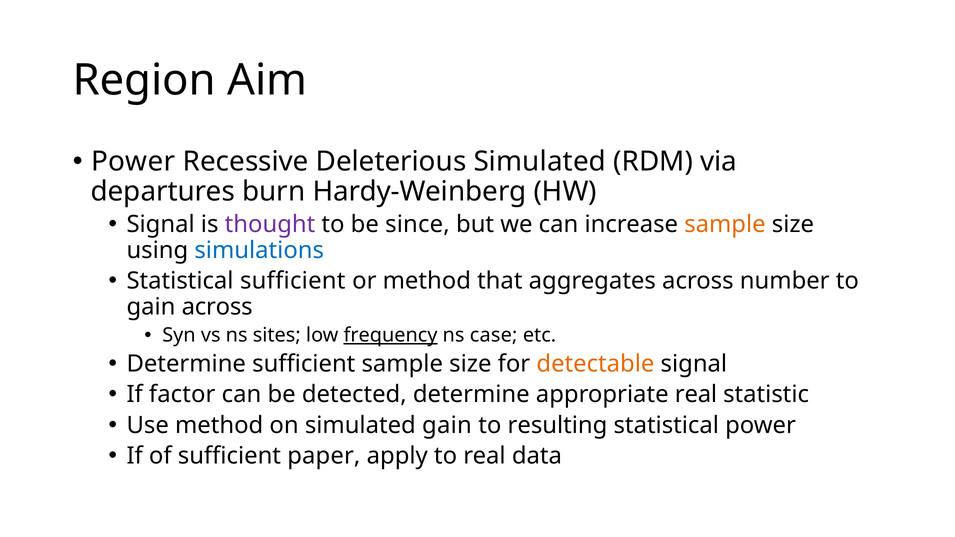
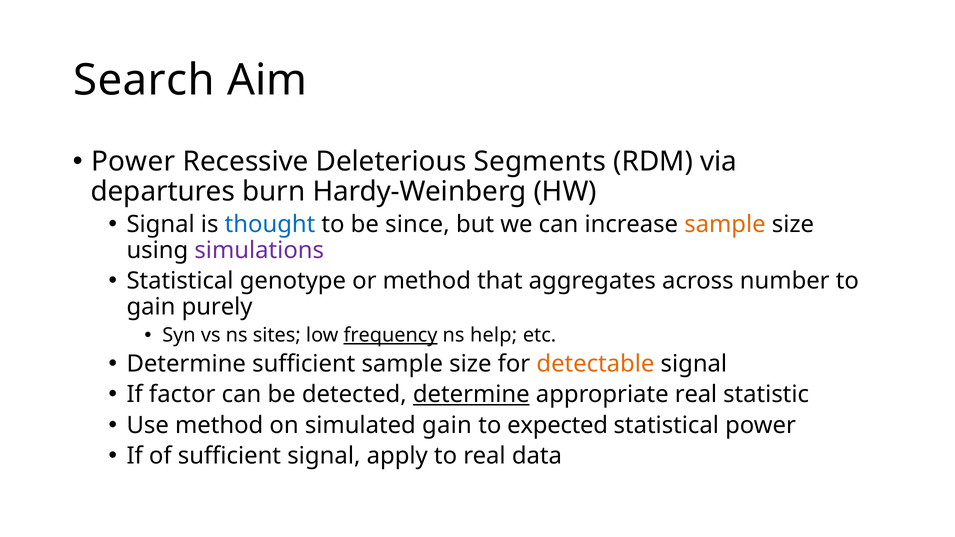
Region: Region -> Search (144, 80)
Deleterious Simulated: Simulated -> Segments (540, 161)
thought colour: purple -> blue (270, 224)
simulations colour: blue -> purple (259, 250)
Statistical sufficient: sufficient -> genotype (293, 281)
gain across: across -> purely (217, 307)
case: case -> help (494, 335)
determine underline: none -> present (471, 395)
resulting: resulting -> expected (558, 425)
sufficient paper: paper -> signal (324, 456)
